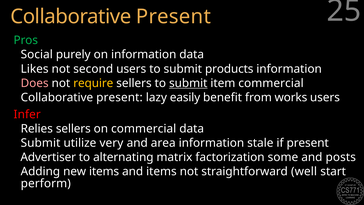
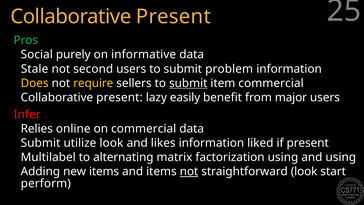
on information: information -> informative (144, 55)
Likes: Likes -> Stale (35, 69)
products: products -> problem (229, 69)
Does colour: pink -> yellow (35, 83)
works: works -> major (291, 97)
Relies sellers: sellers -> online (73, 129)
utilize very: very -> look (111, 143)
area: area -> likes (163, 143)
stale: stale -> liked (260, 143)
Advertiser: Advertiser -> Multilabel (48, 157)
factorization some: some -> using (283, 157)
and posts: posts -> using (341, 157)
not underline: none -> present (189, 171)
straightforward well: well -> look (304, 171)
